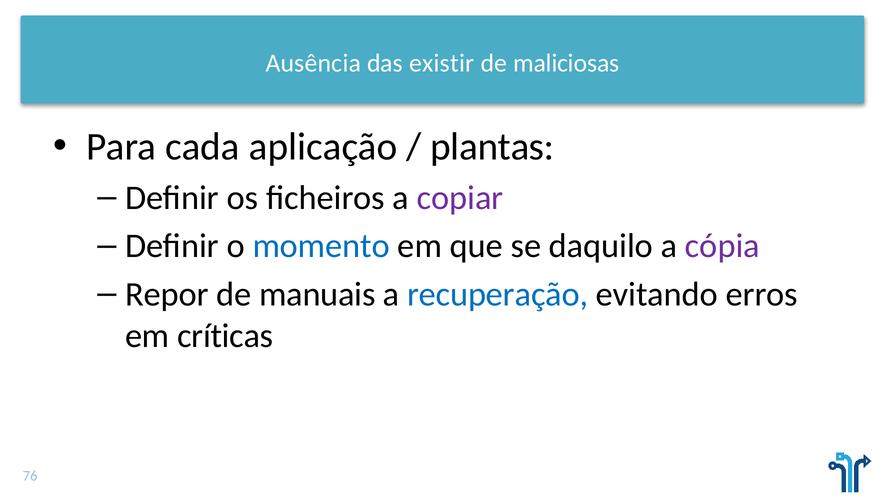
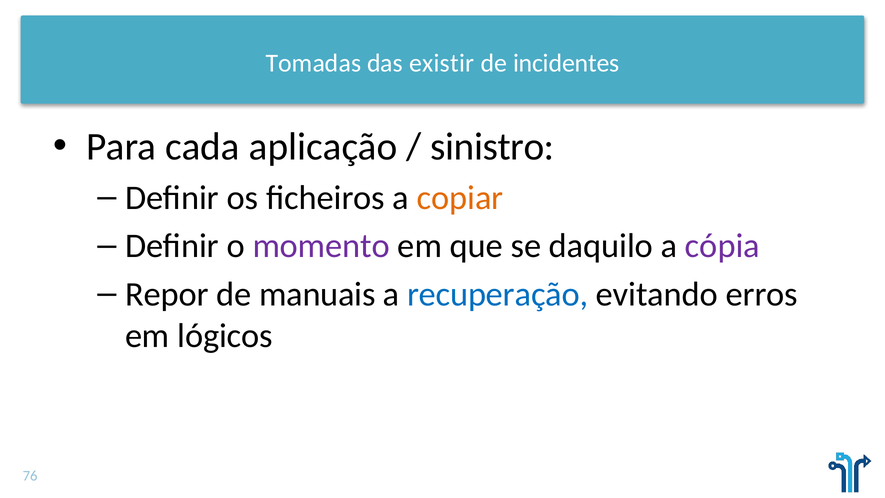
Ausência: Ausência -> Tomadas (313, 63)
maliciosas: maliciosas -> incidentes (566, 63)
plantas: plantas -> sinistro (492, 147)
copiar colour: purple -> orange (460, 198)
momento colour: blue -> purple (321, 246)
críticas: críticas -> lógicos (225, 336)
